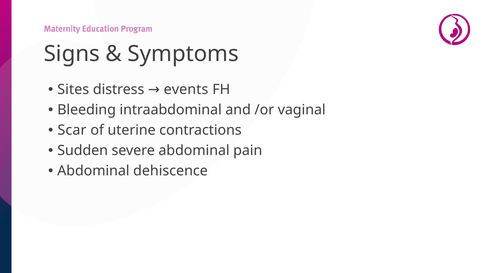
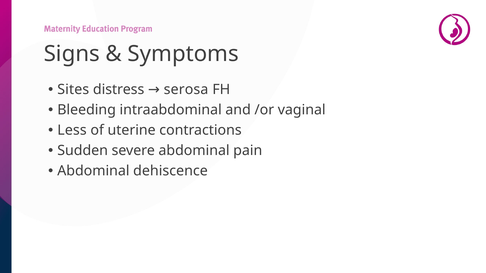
events: events -> serosa (186, 90)
Scar: Scar -> Less (72, 130)
